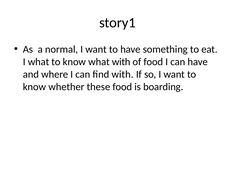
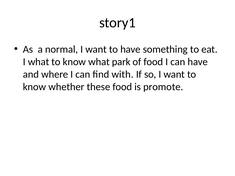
what with: with -> park (121, 62)
boarding: boarding -> promote (163, 87)
